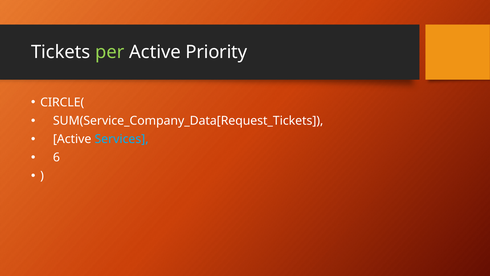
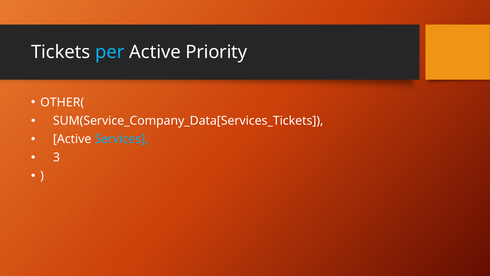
per colour: light green -> light blue (110, 52)
CIRCLE(: CIRCLE( -> OTHER( (62, 102)
SUM(Service_Company_Data[Request_Tickets: SUM(Service_Company_Data[Request_Tickets -> SUM(Service_Company_Data[Services_Tickets (188, 121)
6: 6 -> 3 (56, 157)
